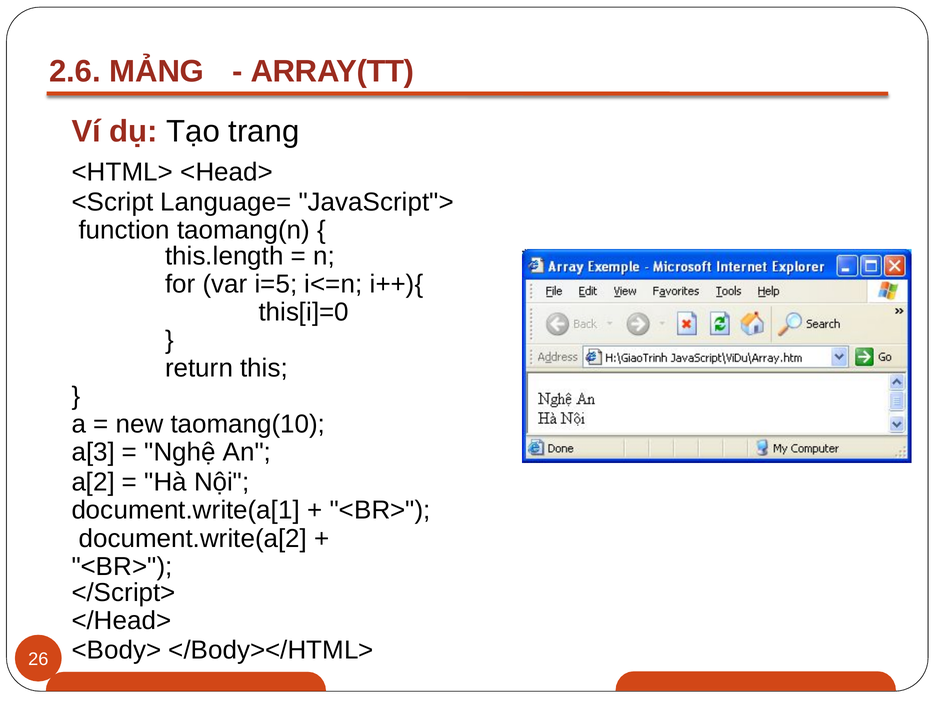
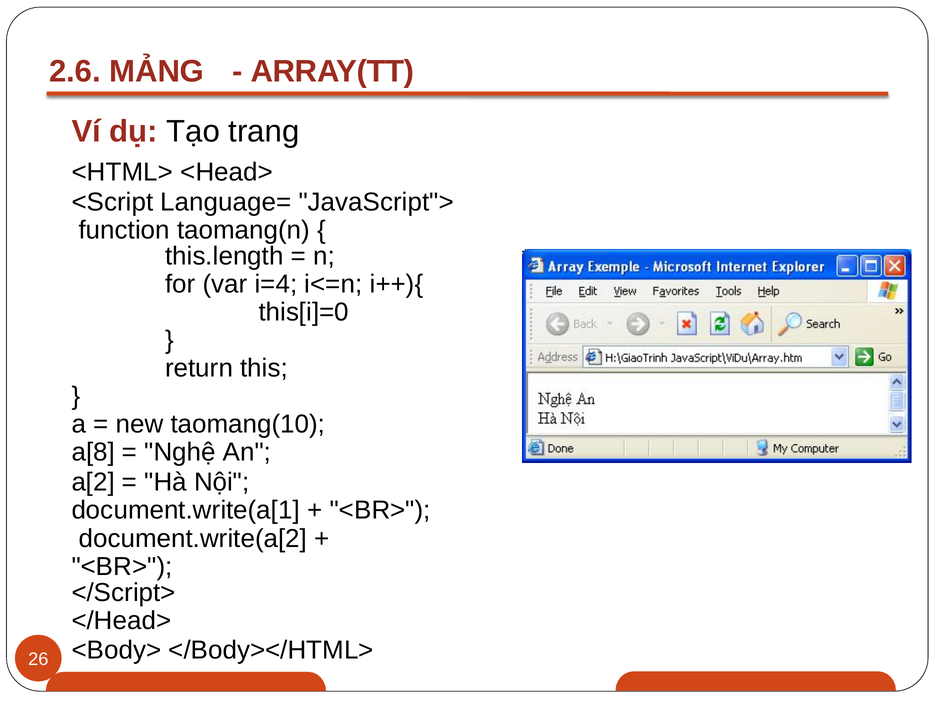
i=5: i=5 -> i=4 (276, 284)
a[3: a[3 -> a[8 (93, 453)
